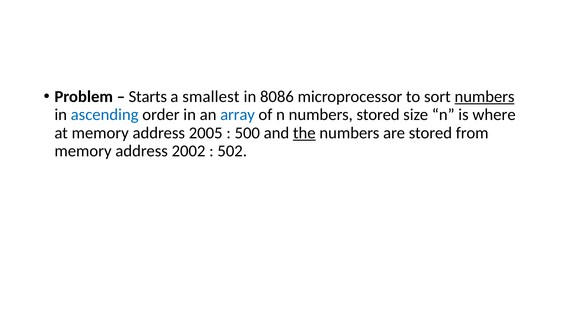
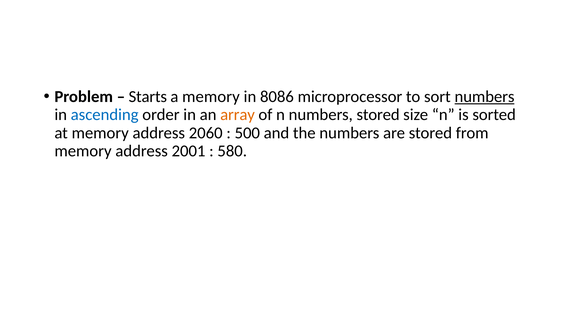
a smallest: smallest -> memory (211, 97)
array colour: blue -> orange (238, 115)
where: where -> sorted (494, 115)
2005: 2005 -> 2060 (206, 133)
the underline: present -> none (304, 133)
2002: 2002 -> 2001 (189, 151)
502: 502 -> 580 (232, 151)
